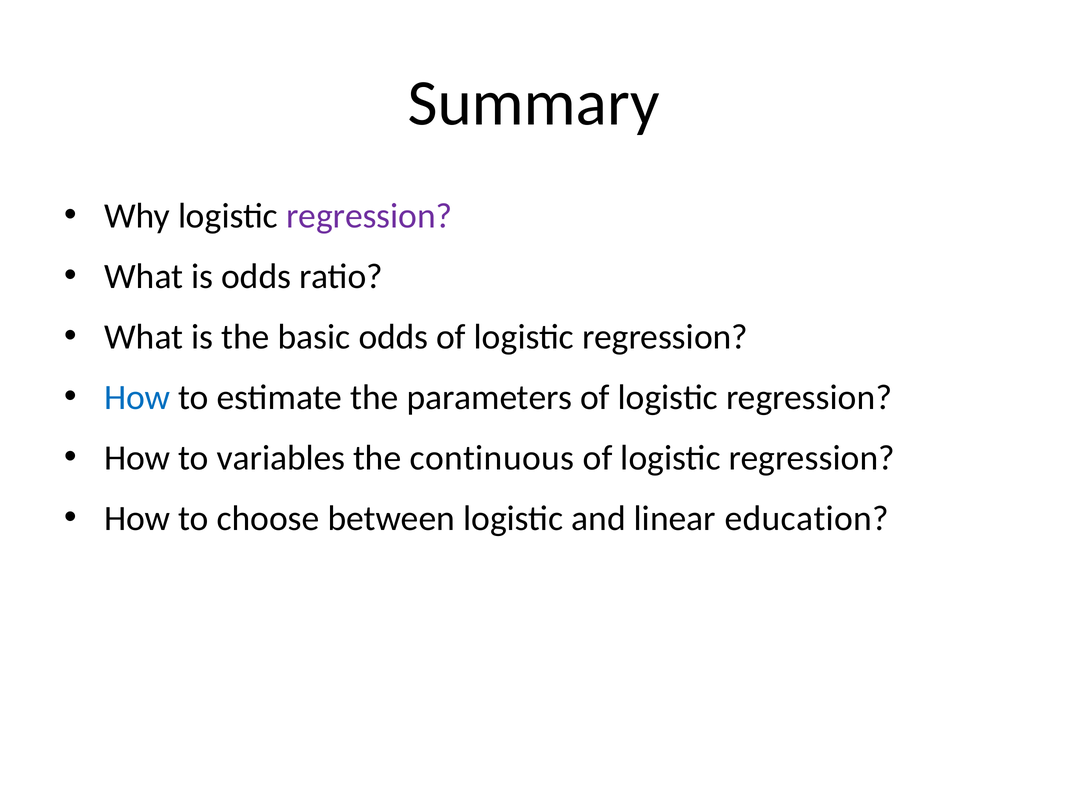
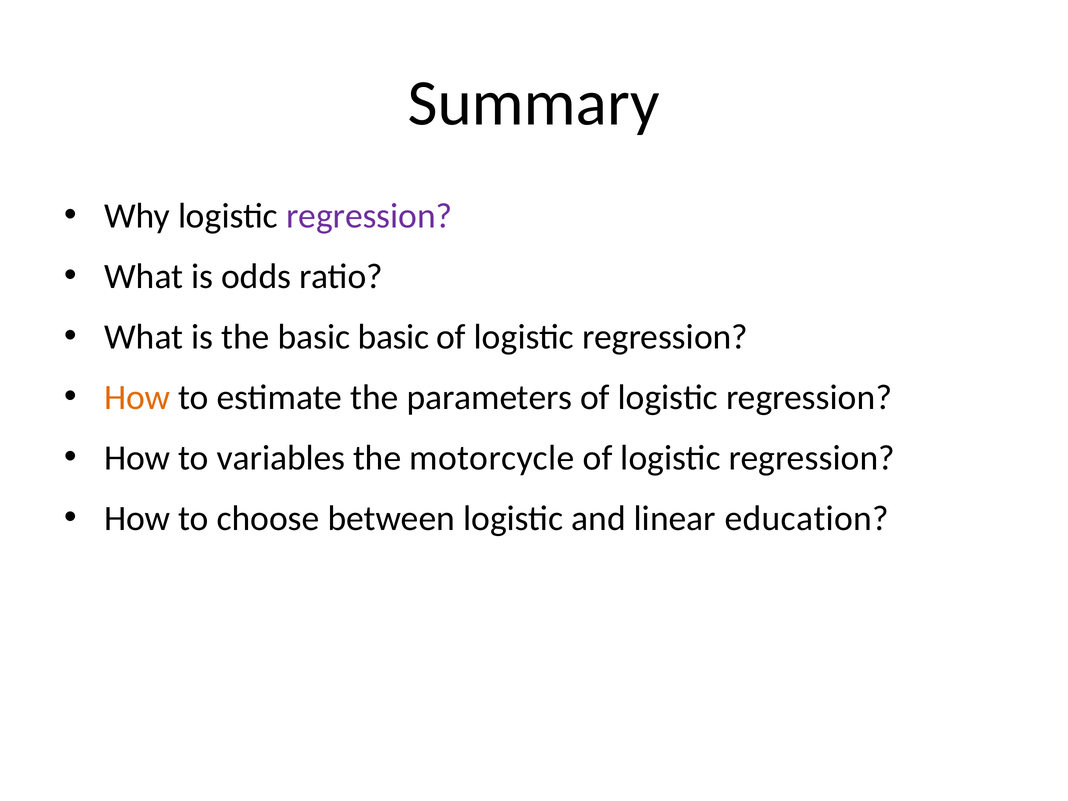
basic odds: odds -> basic (394, 337)
How colour: blue -> orange (137, 398)
continuous: continuous -> motorcycle (492, 458)
